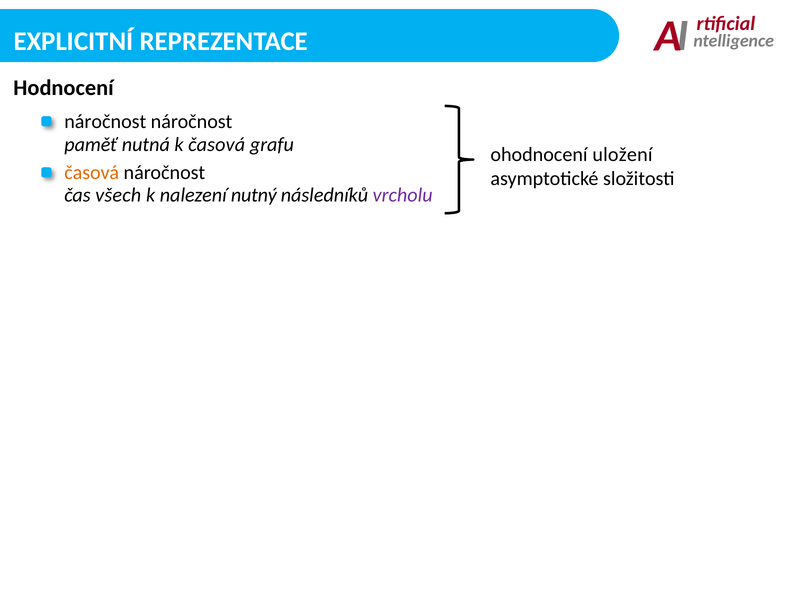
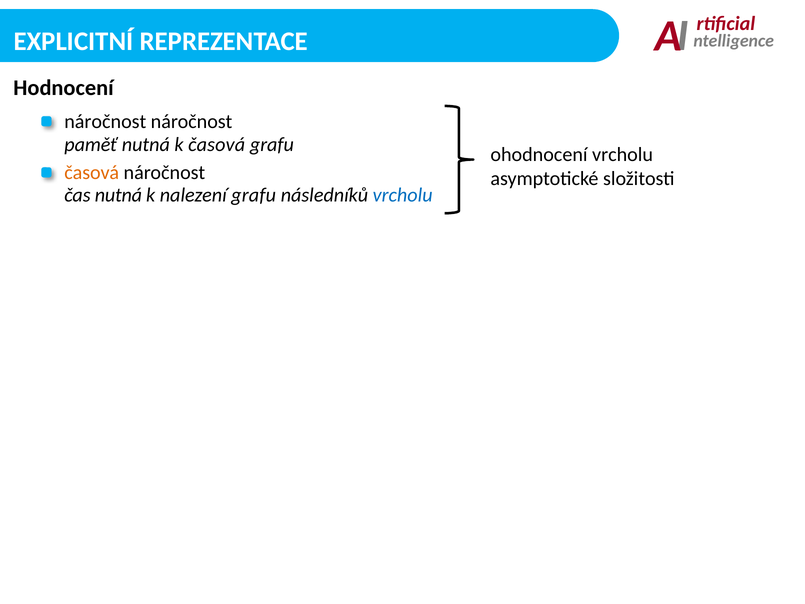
ohodnocení uložení: uložení -> vrcholu (623, 154)
čas všech: všech -> nutná (118, 195)
nalezení nutný: nutný -> grafu (254, 195)
vrcholu colour: purple -> blue (403, 195)
